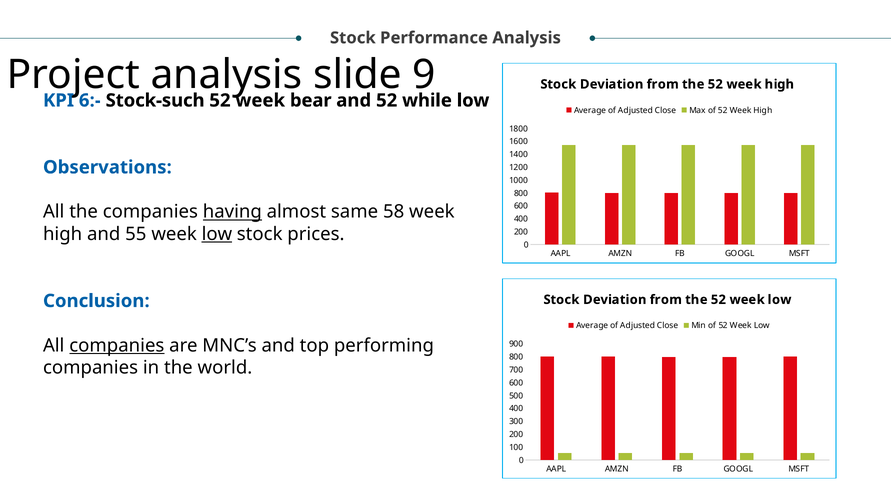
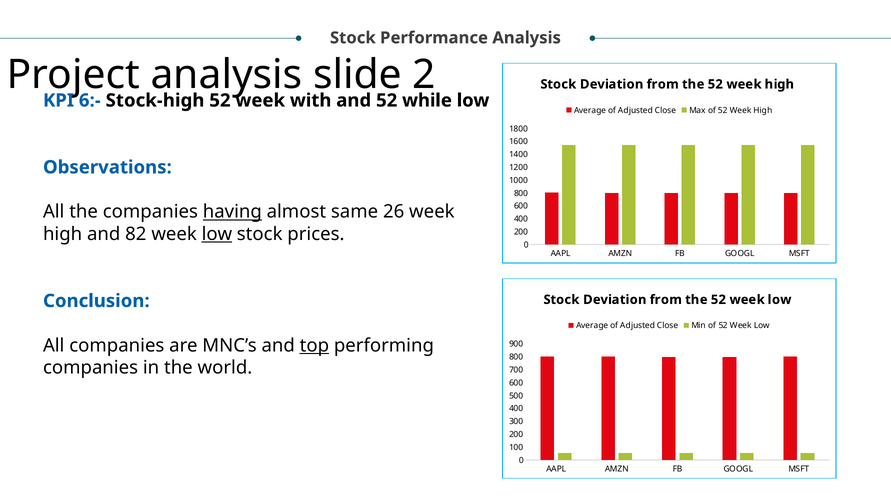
9: 9 -> 2 (424, 75)
Stock-such: Stock-such -> Stock-high (155, 100)
bear: bear -> with (311, 100)
58: 58 -> 26 (394, 212)
55: 55 -> 82 (136, 234)
companies underline: present -> none (117, 346)
top underline: none -> present (314, 346)
